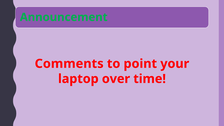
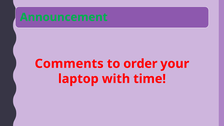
point: point -> order (140, 64)
over: over -> with (116, 79)
